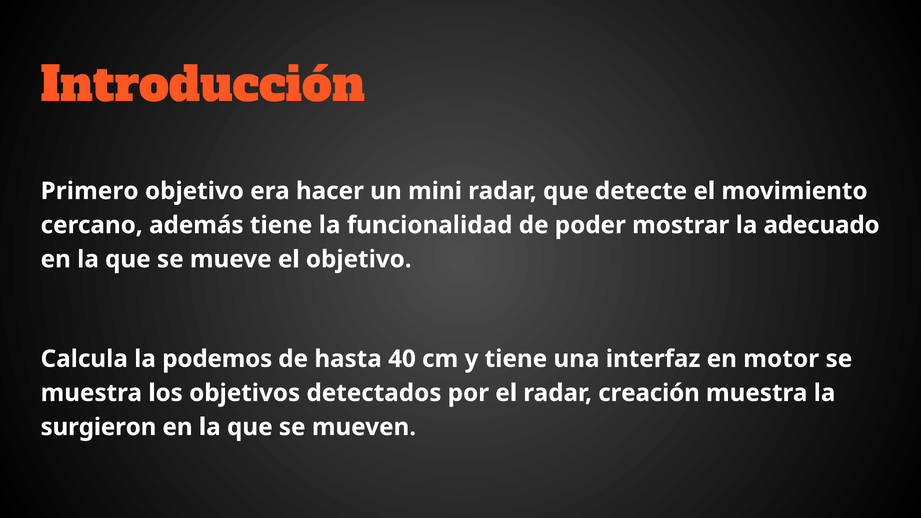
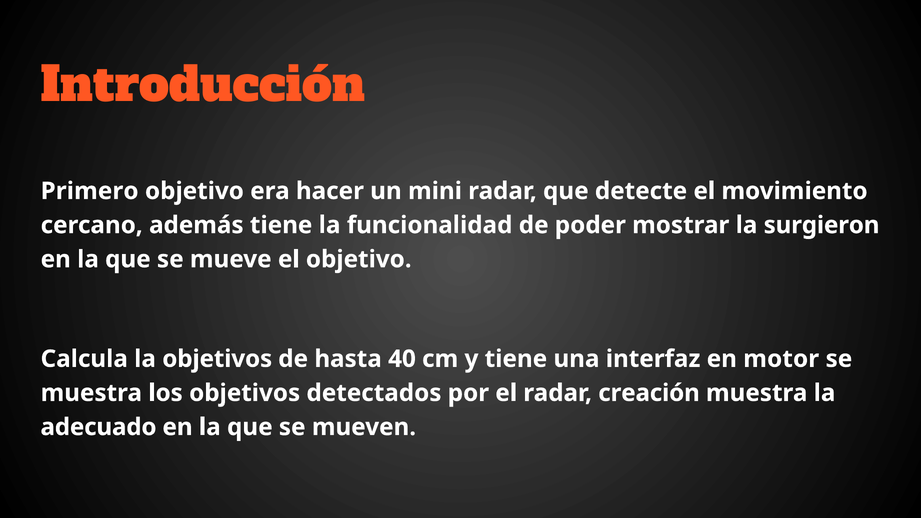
adecuado: adecuado -> surgieron (822, 225)
la podemos: podemos -> objetivos (217, 359)
surgieron: surgieron -> adecuado (98, 427)
